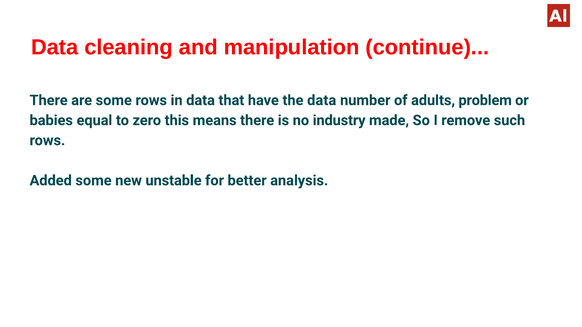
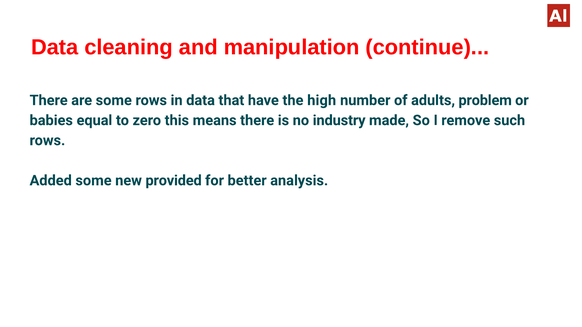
the data: data -> high (322, 100)
unstable: unstable -> provided (174, 181)
